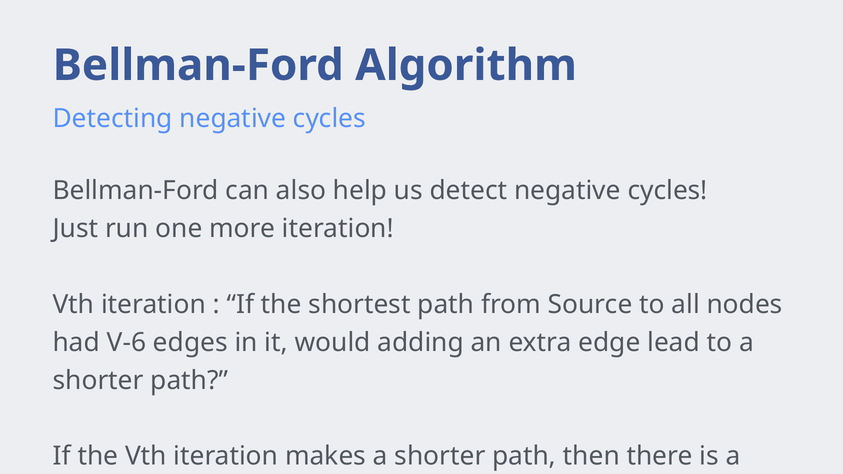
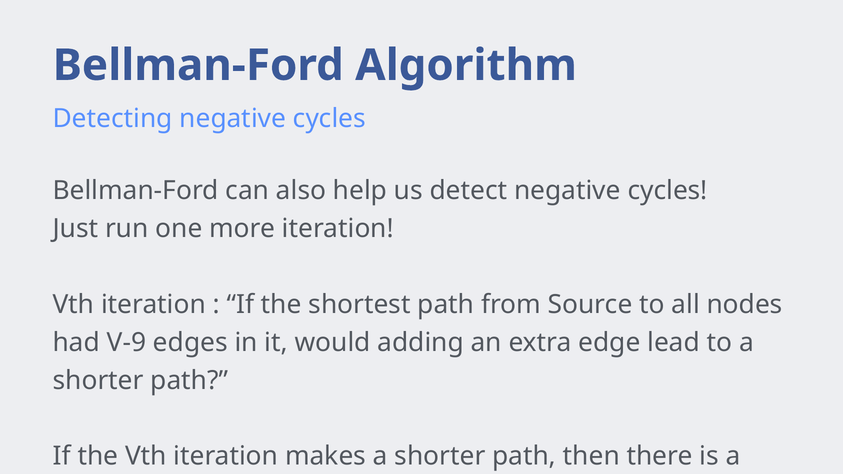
V-6: V-6 -> V-9 (126, 343)
